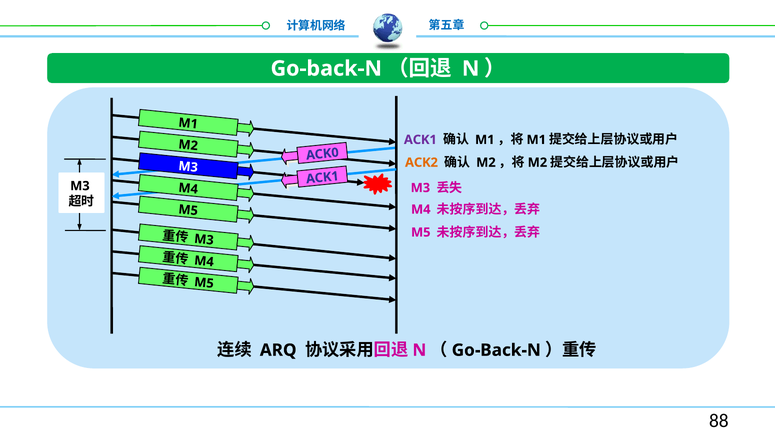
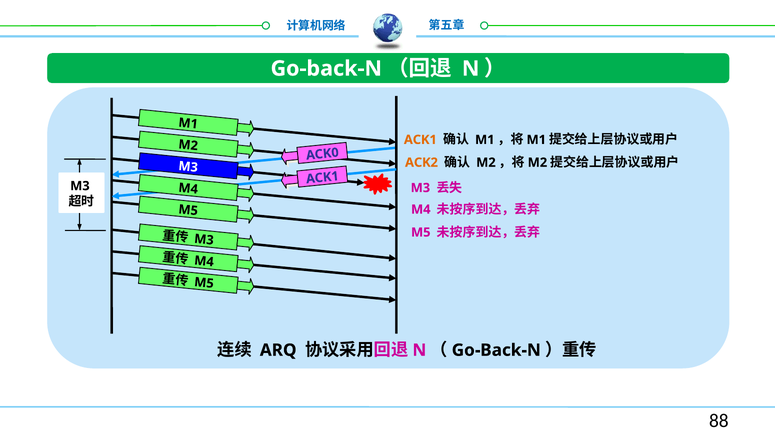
ACK1 colour: purple -> orange (420, 140)
